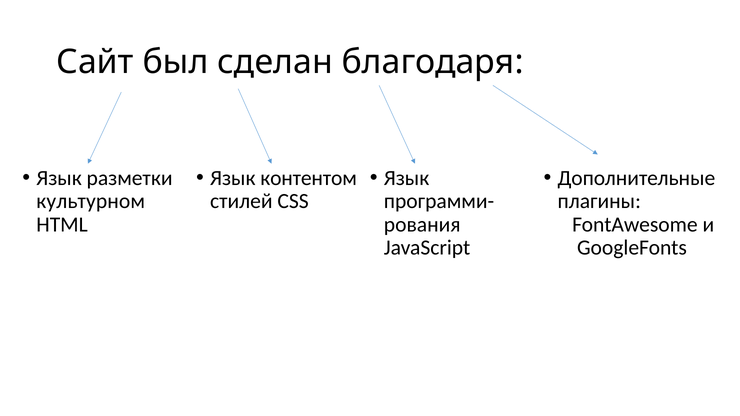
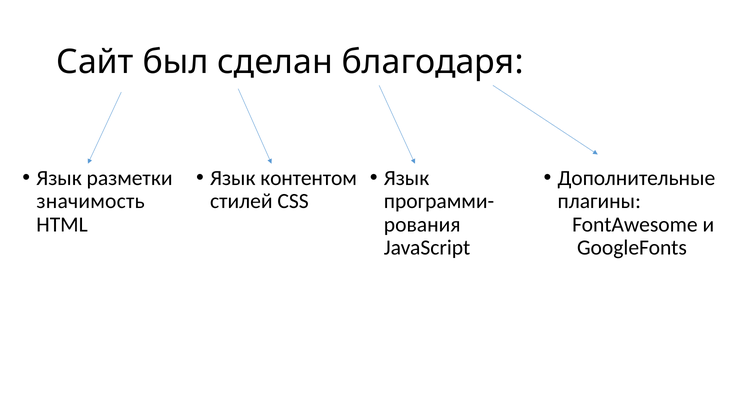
культурном: культурном -> значимость (91, 201)
